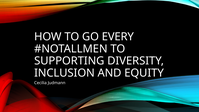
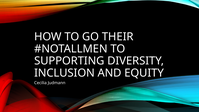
EVERY: EVERY -> THEIR (118, 37)
